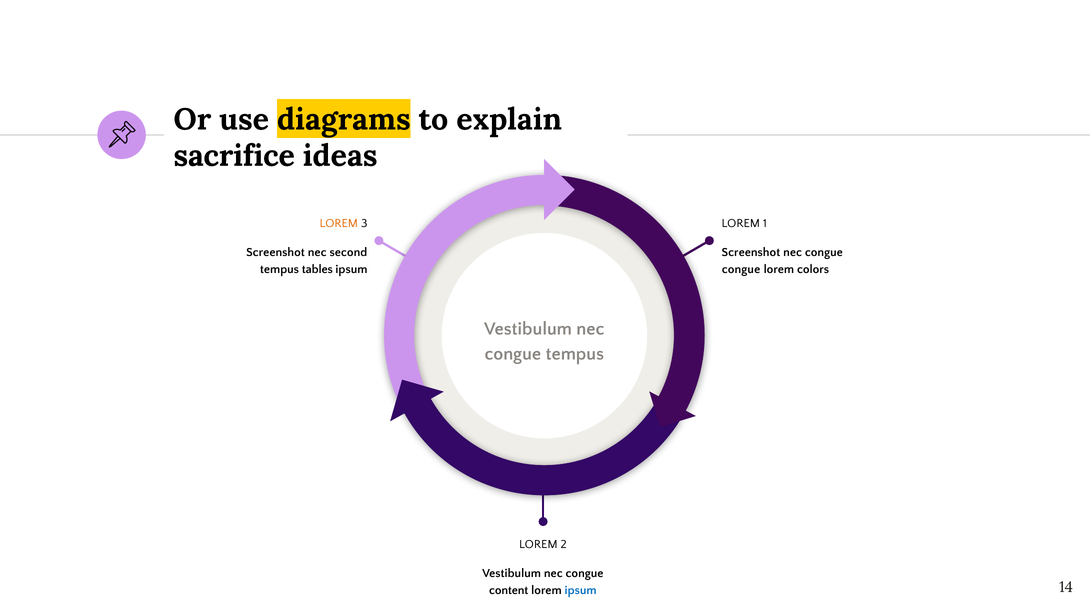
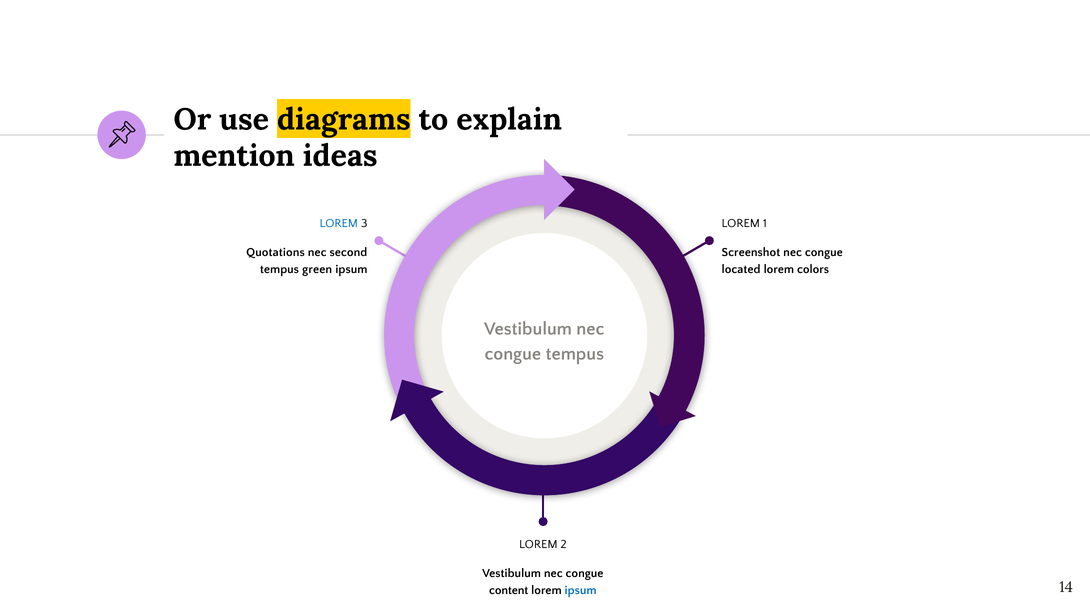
sacrifice: sacrifice -> mention (234, 156)
LOREM colour: orange -> blue (339, 223)
Screenshot: Screenshot -> Quotations (275, 252)
tables: tables -> green (317, 269)
congue: congue -> located (741, 269)
